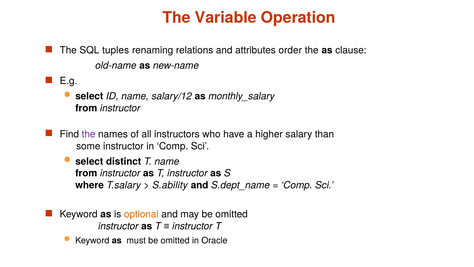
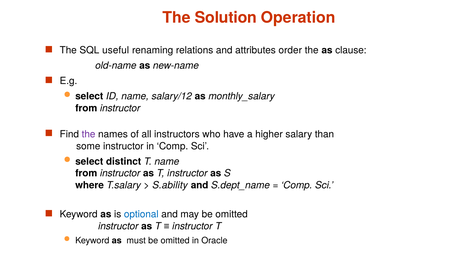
Variable: Variable -> Solution (226, 18)
tuples: tuples -> useful (116, 50)
optional colour: orange -> blue (141, 214)
